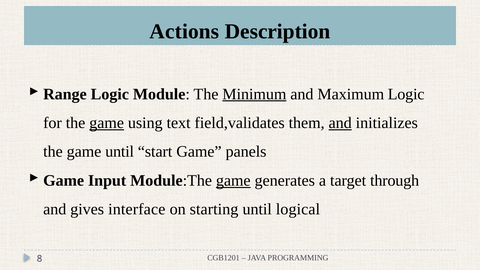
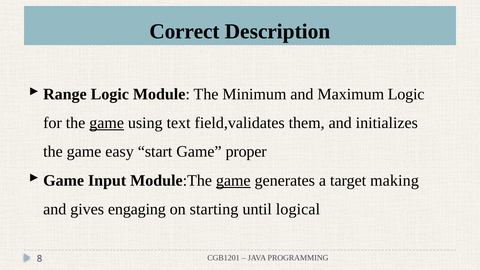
Actions: Actions -> Correct (185, 31)
Minimum underline: present -> none (254, 94)
and underline: present -> none (340, 123)
game until: until -> easy (120, 152)
panels: panels -> proper (246, 152)
through: through -> making (395, 180)
interface: interface -> engaging (137, 209)
